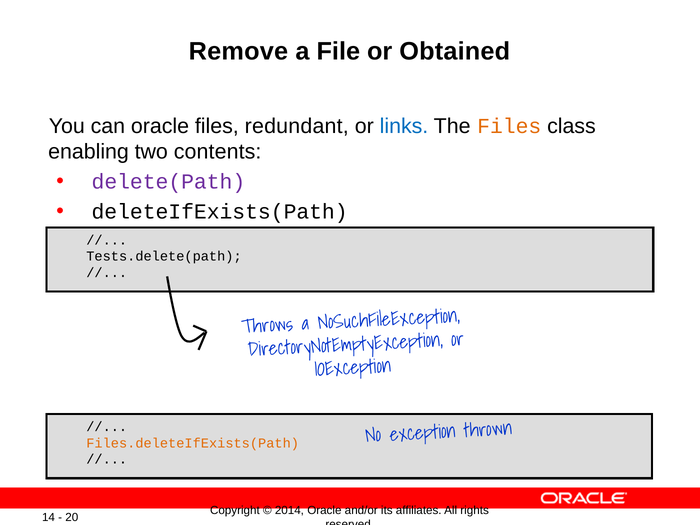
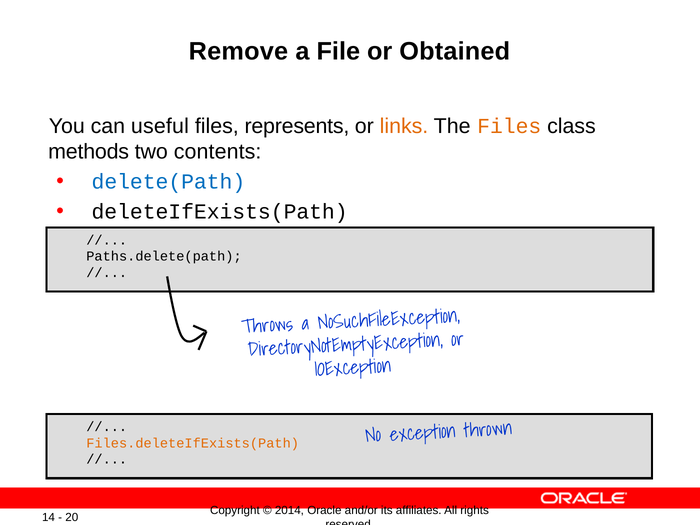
can oracle: oracle -> useful (160, 126)
redundant: redundant -> represents (297, 126)
links colour: blue -> orange (404, 126)
enabling: enabling -> methods (89, 152)
delete(Path colour: purple -> blue (168, 182)
Tests.delete(path: Tests.delete(path -> Paths.delete(path (164, 256)
